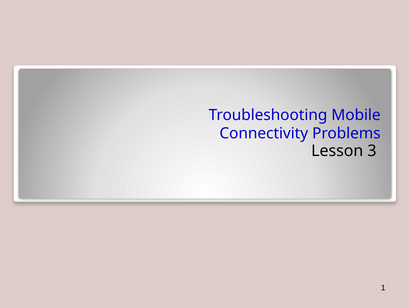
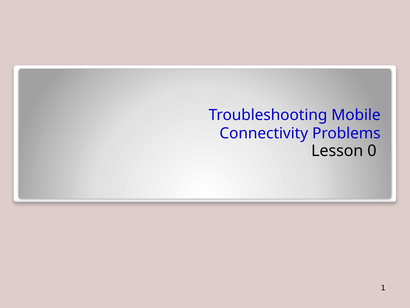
3: 3 -> 0 (372, 151)
